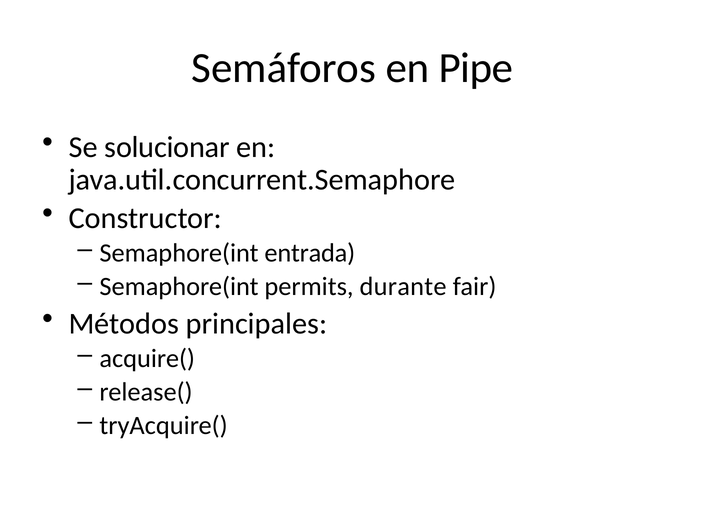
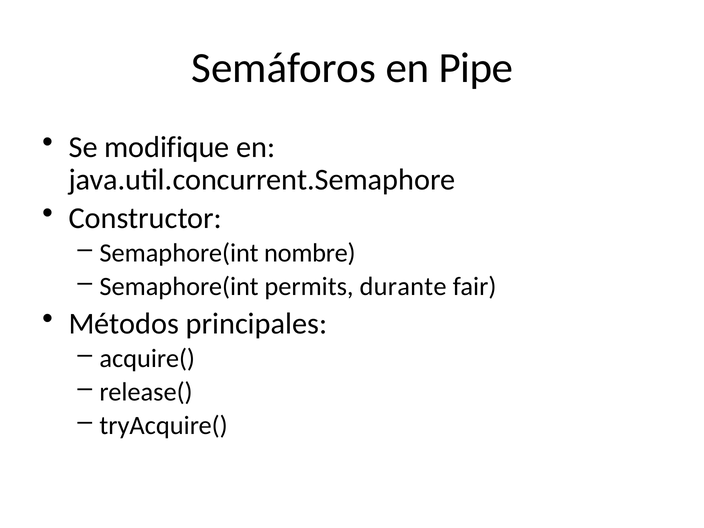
solucionar: solucionar -> modifique (167, 147)
entrada: entrada -> nombre (310, 253)
